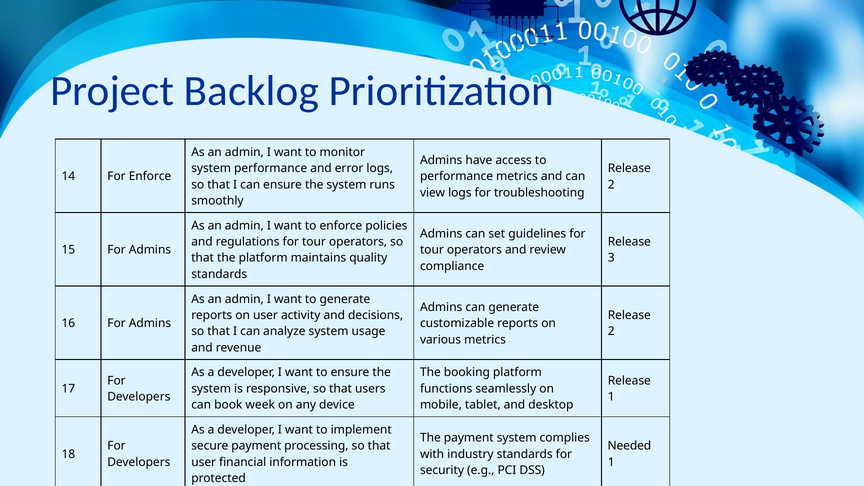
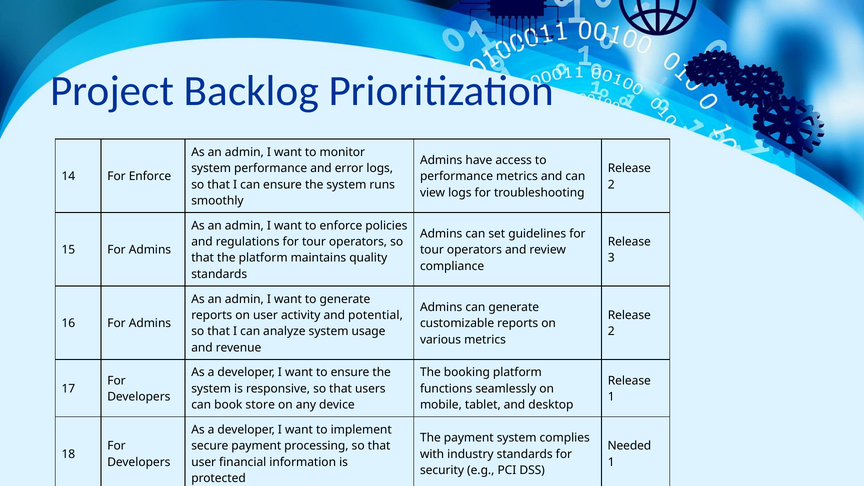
decisions: decisions -> potential (375, 315)
week: week -> store (260, 405)
